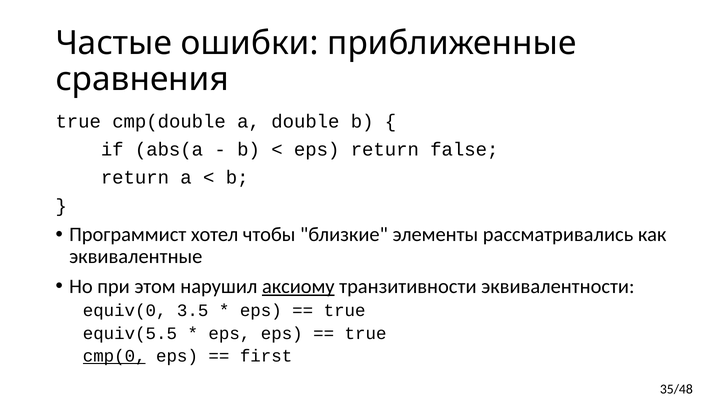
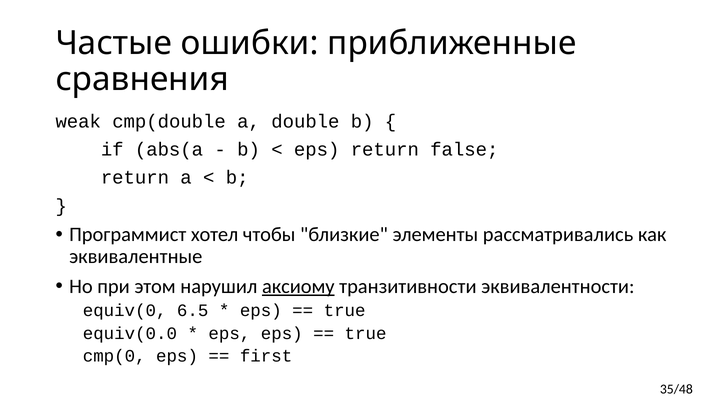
true: true -> weak (78, 122)
3.5: 3.5 -> 6.5 (193, 311)
equiv(5.5: equiv(5.5 -> equiv(0.0 (130, 334)
cmp(0 underline: present -> none (114, 356)
